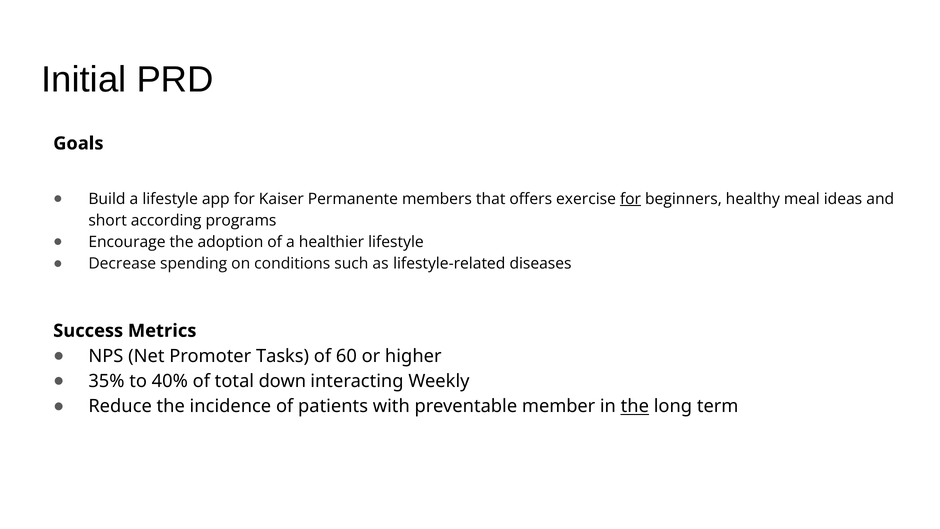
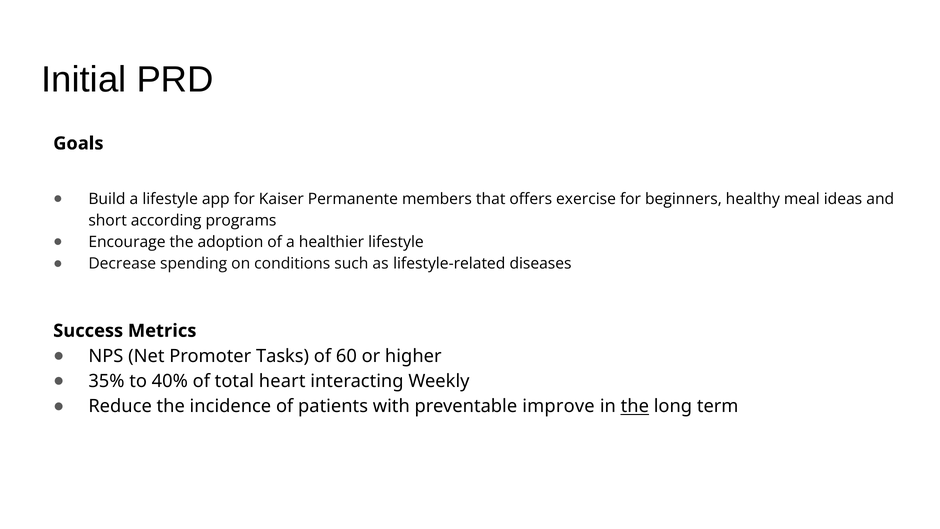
for underline: present -> none (631, 199)
down: down -> heart (282, 381)
member: member -> improve (558, 406)
